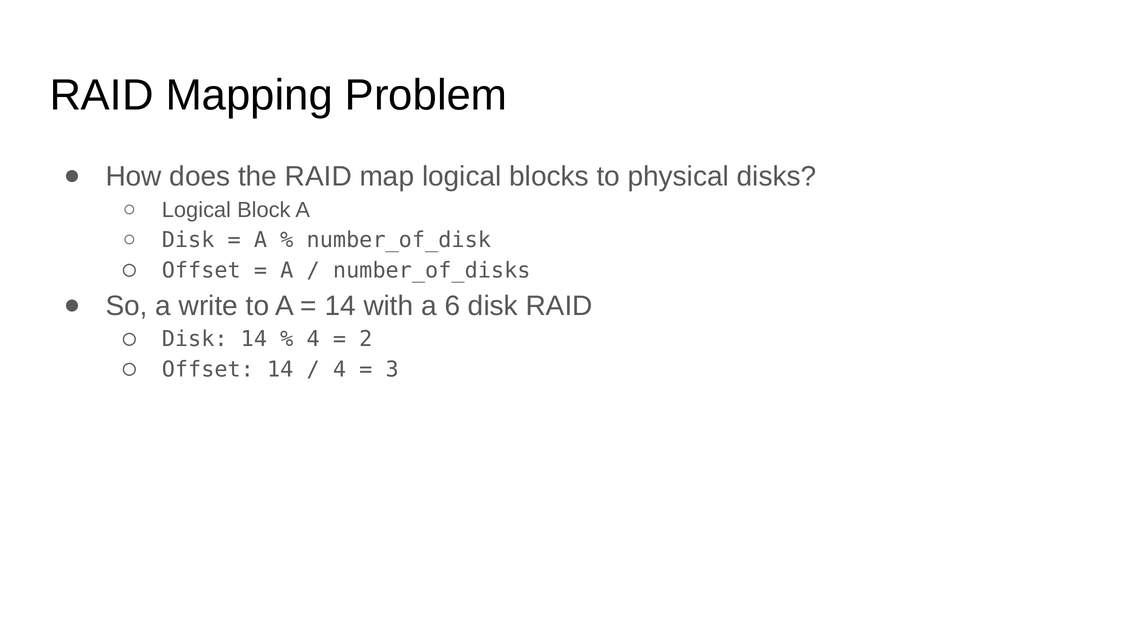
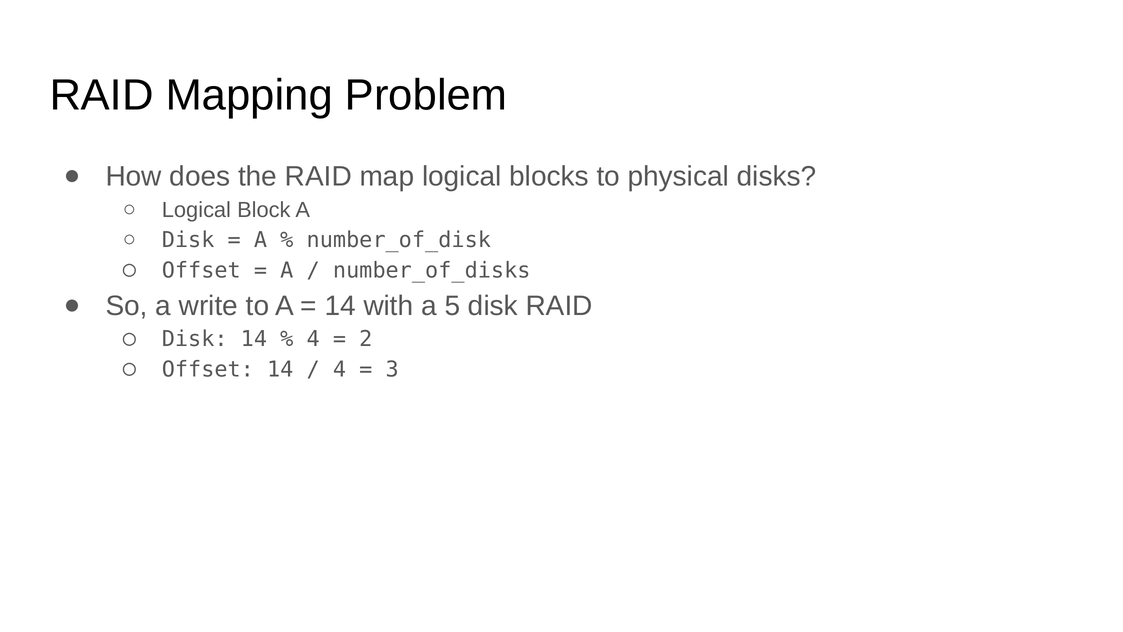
6: 6 -> 5 (452, 306)
